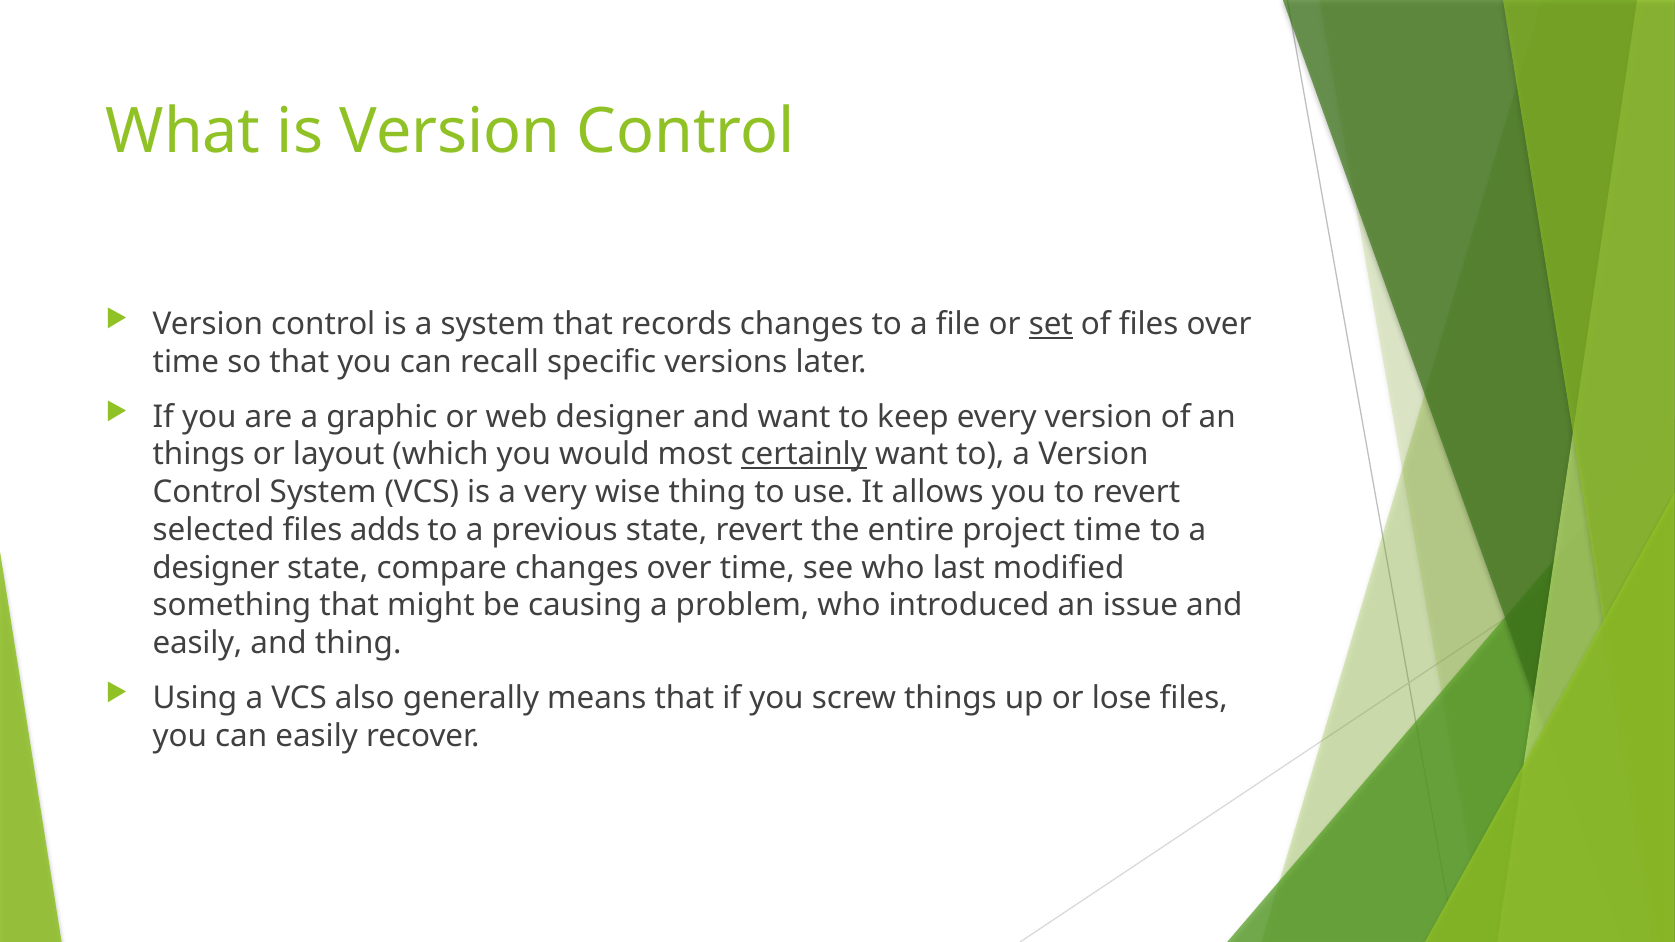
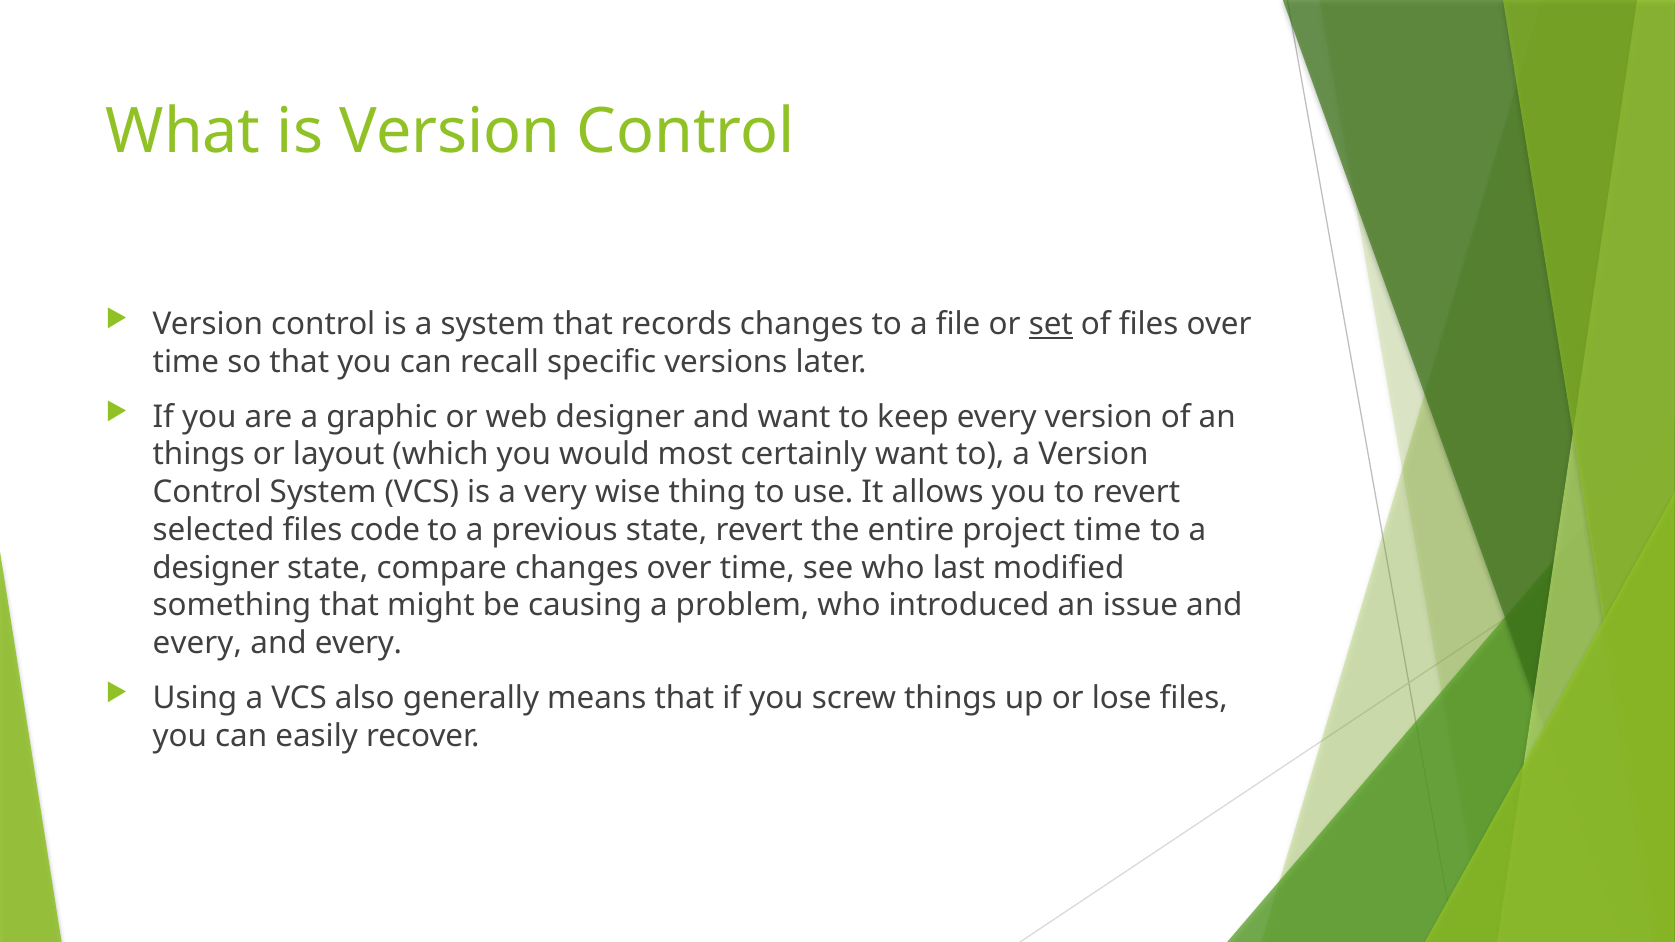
certainly underline: present -> none (804, 455)
adds: adds -> code (385, 530)
easily: easily -> every (197, 643)
thing: thing -> every (358, 643)
